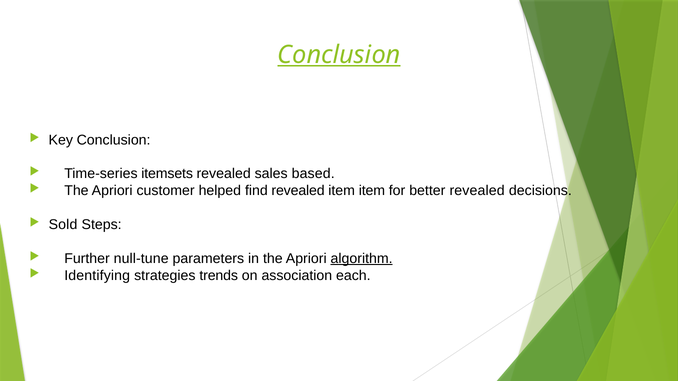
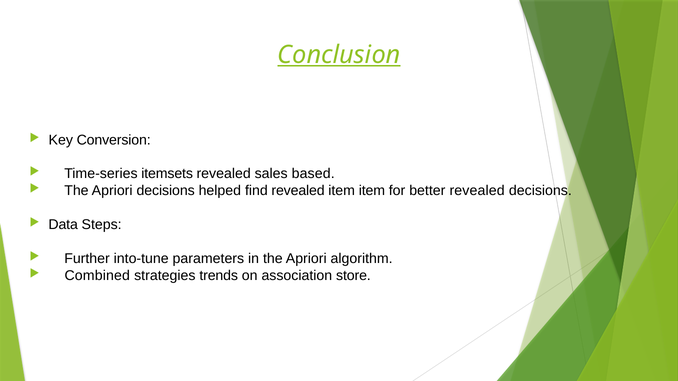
Key Conclusion: Conclusion -> Conversion (114, 140)
Apriori customer: customer -> decisions (166, 191)
Sold: Sold -> Data (63, 225)
null-tune: null-tune -> into-tune (141, 259)
algorithm underline: present -> none (362, 259)
Identifying: Identifying -> Combined (97, 276)
each: each -> store (353, 276)
